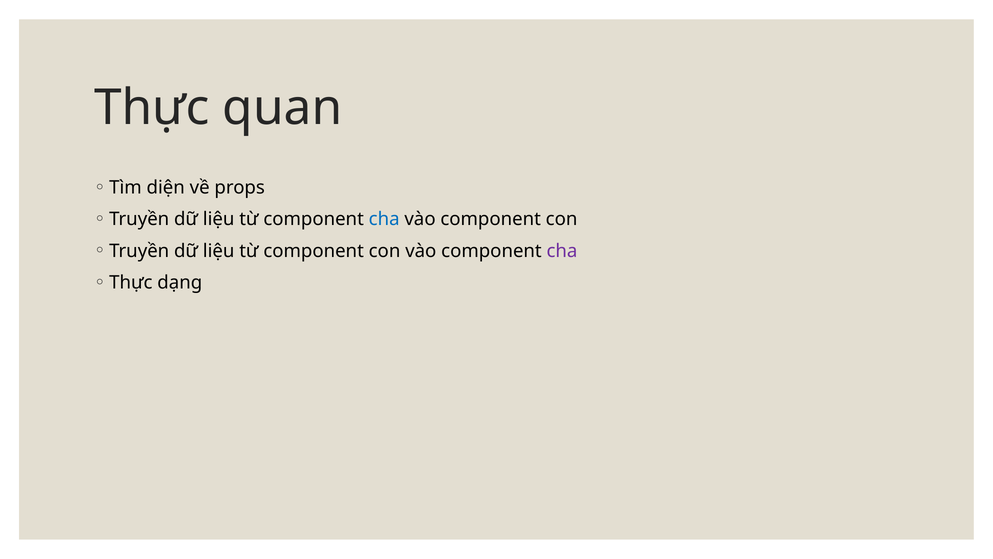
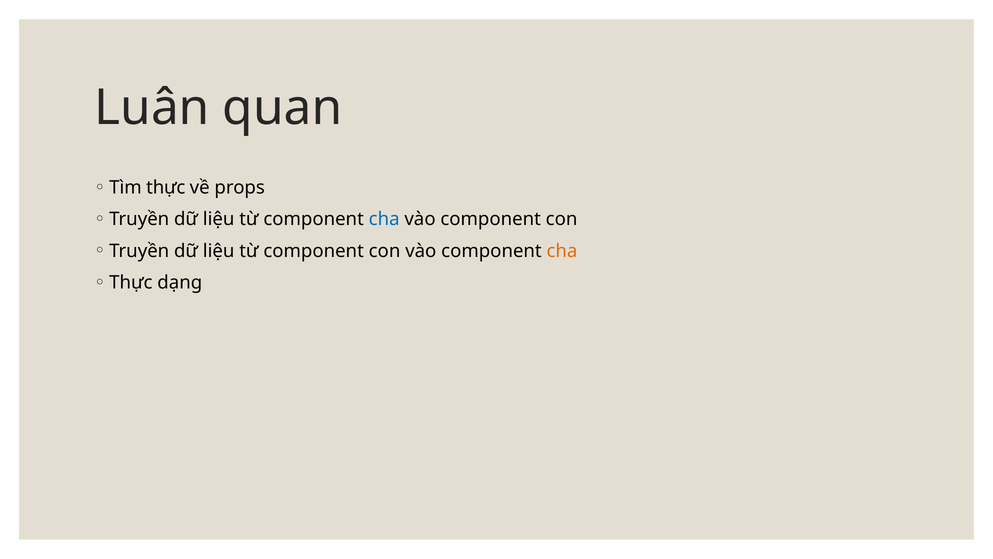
Thực: Thực -> Luân (152, 108)
Tìm diện: diện -> thực (166, 187)
cha colour: purple -> orange (562, 251)
